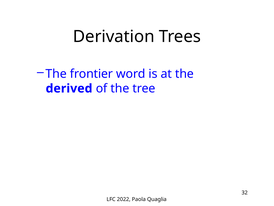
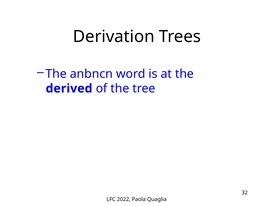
frontier: frontier -> anbncn (91, 74)
